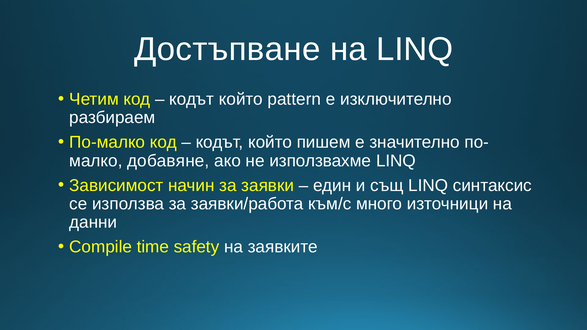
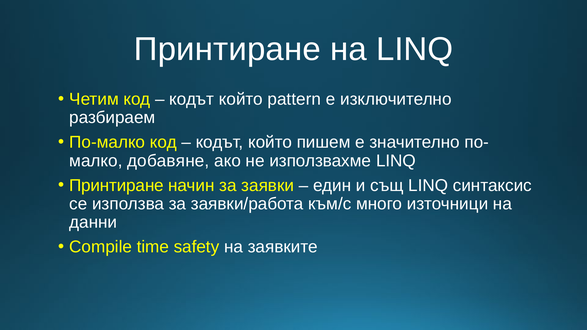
Достъпване: Достъпване -> Принтиране (227, 49)
Зависимост: Зависимост -> Принтиране (116, 185)
